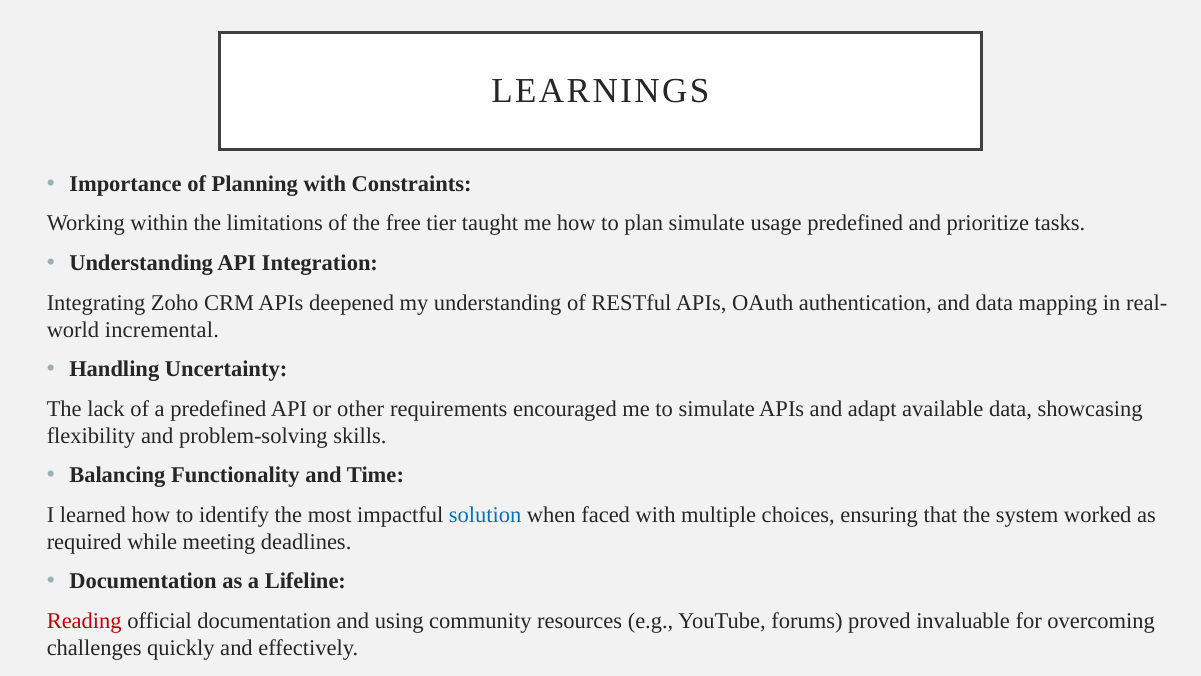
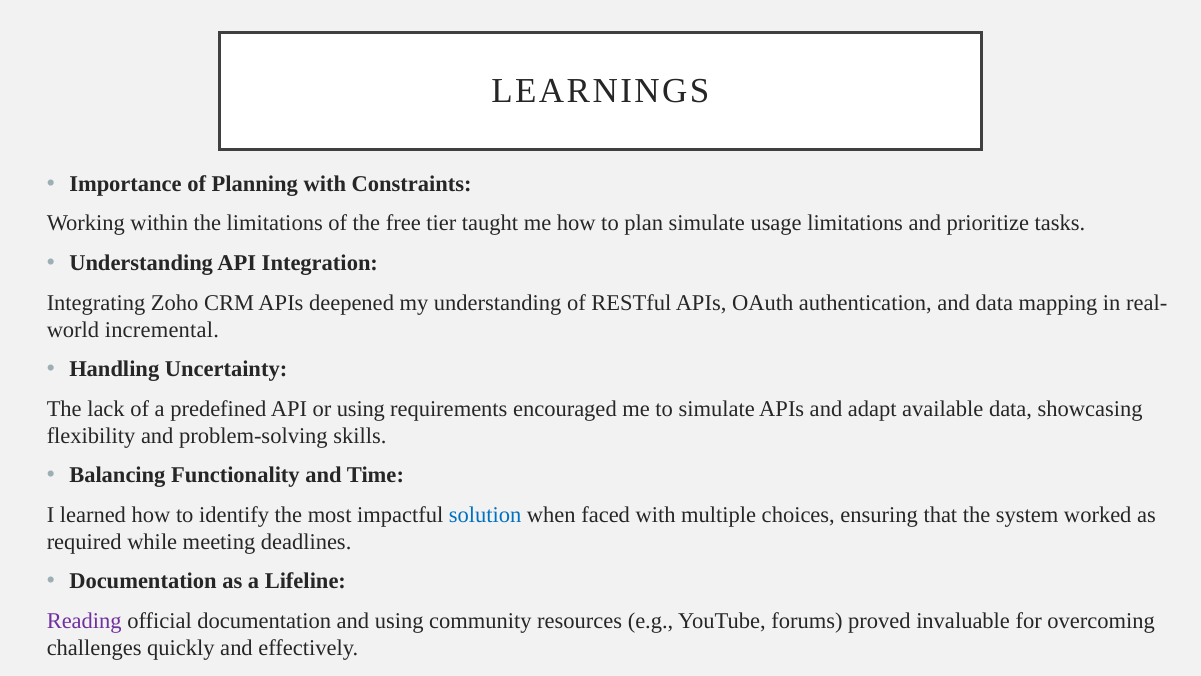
usage predefined: predefined -> limitations (855, 223)
or other: other -> using (361, 408)
Reading colour: red -> purple (84, 621)
